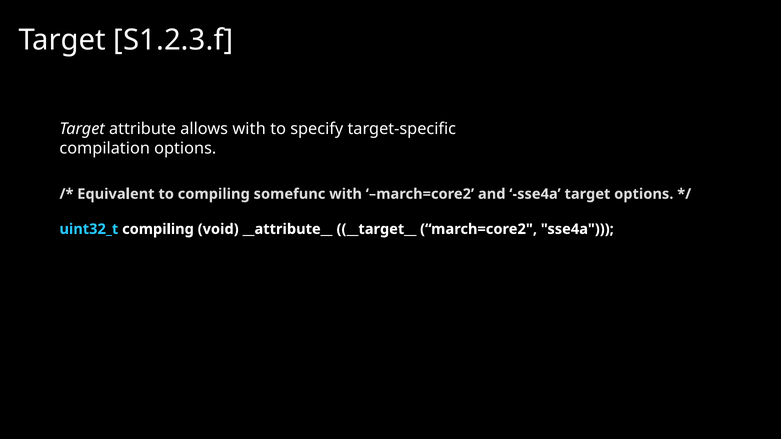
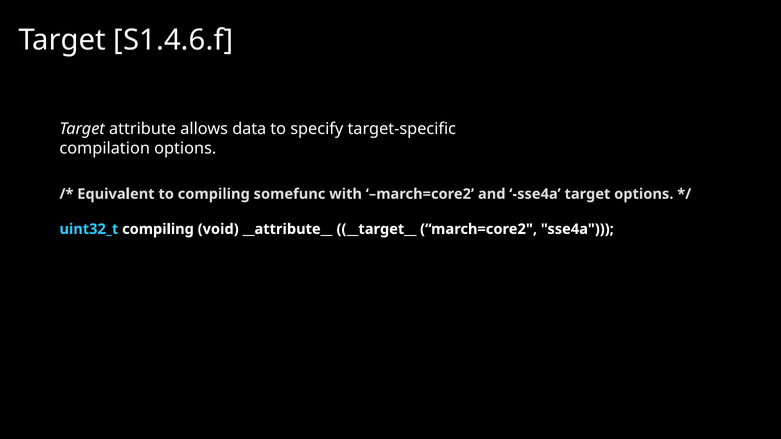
S1.2.3.f: S1.2.3.f -> S1.4.6.f (173, 40)
allows with: with -> data (249, 129)
